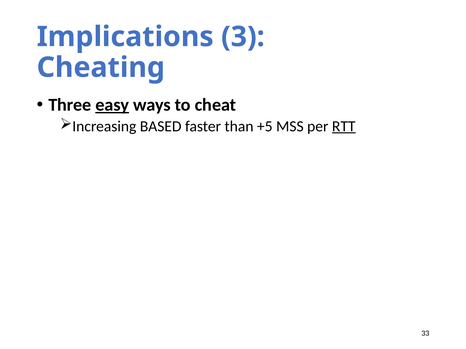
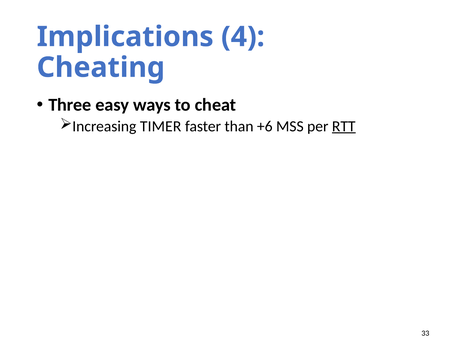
3: 3 -> 4 (243, 37)
easy underline: present -> none (112, 105)
BASED: BASED -> TIMER (161, 126)
+5: +5 -> +6 (265, 126)
